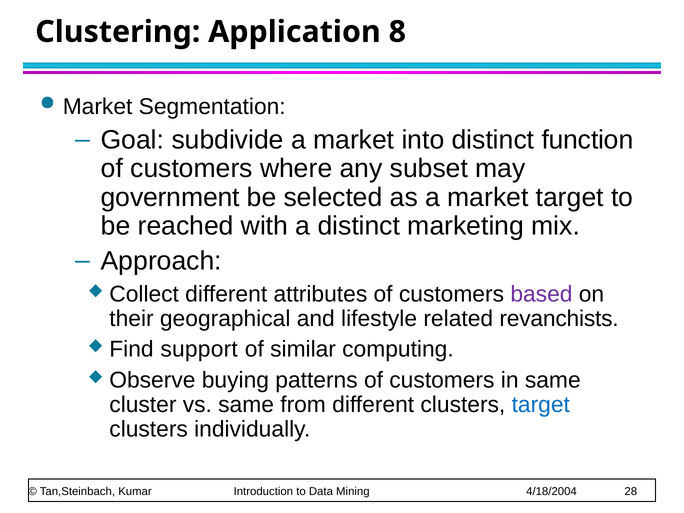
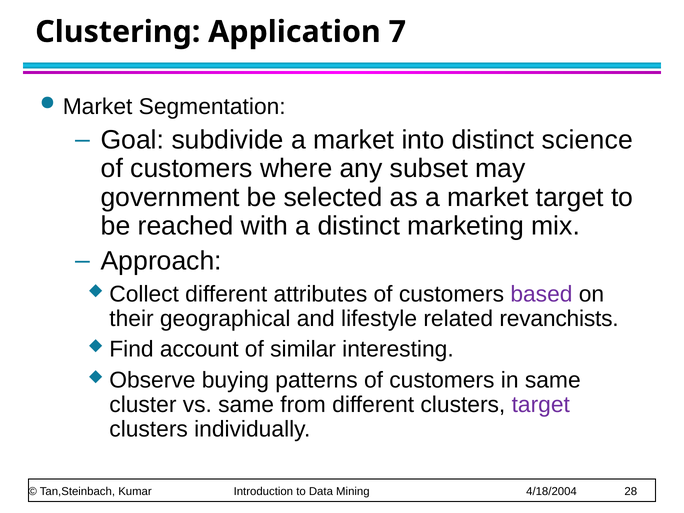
8: 8 -> 7 (397, 32)
function: function -> science (587, 140)
support: support -> account (199, 349)
computing: computing -> interesting (398, 349)
target colour: blue -> purple (541, 405)
